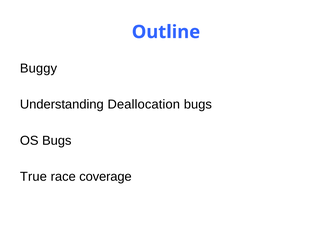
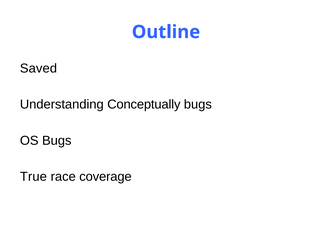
Buggy: Buggy -> Saved (38, 68)
Deallocation: Deallocation -> Conceptually (144, 104)
